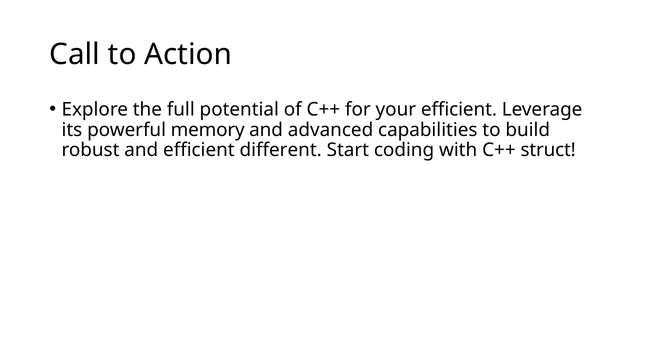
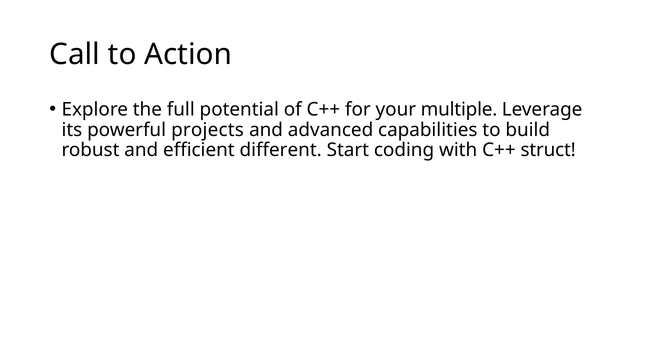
your efficient: efficient -> multiple (459, 110)
memory: memory -> projects (207, 130)
